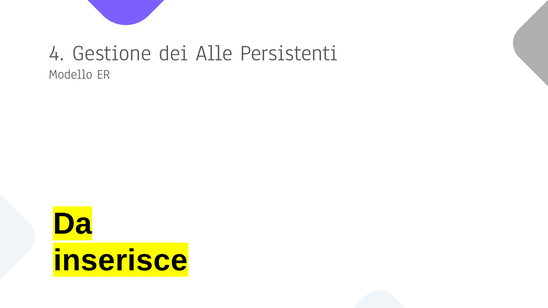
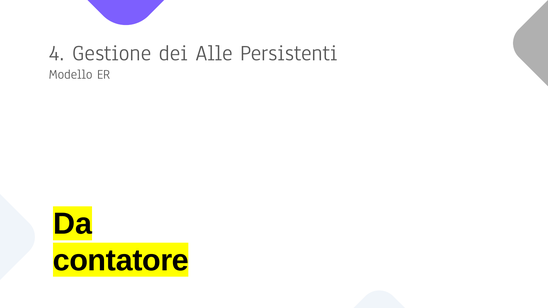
inserisce: inserisce -> contatore (121, 261)
